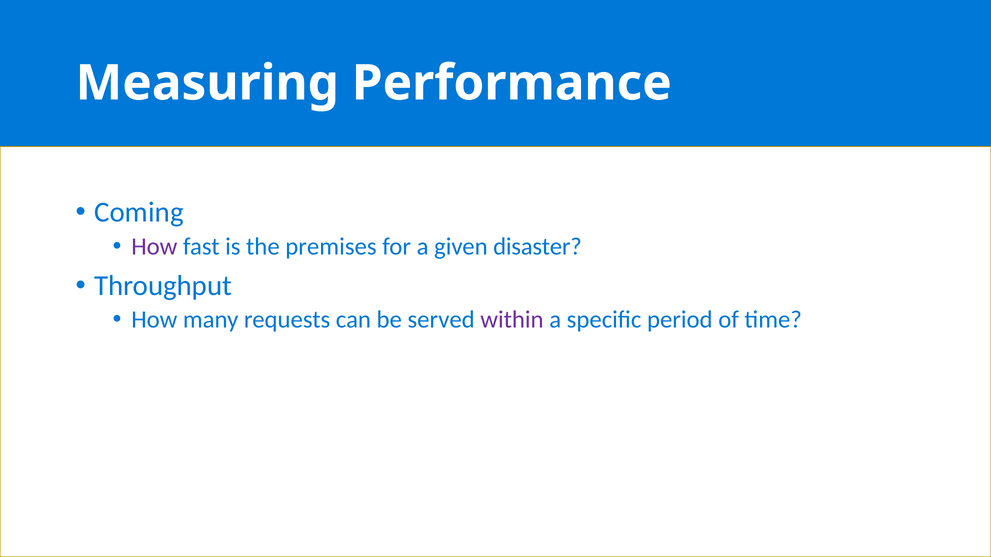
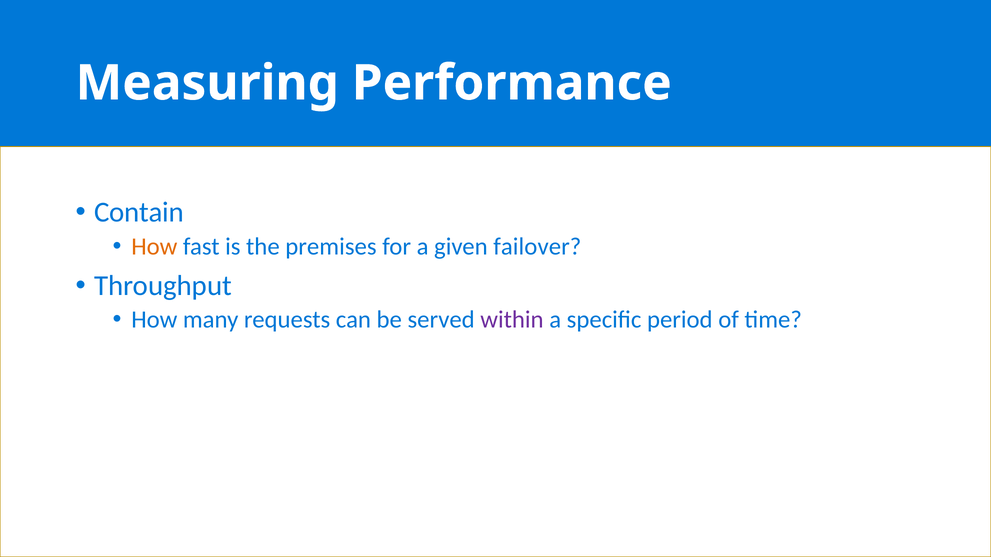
Coming: Coming -> Contain (139, 212)
How colour: purple -> orange (154, 247)
disaster: disaster -> failover (537, 247)
